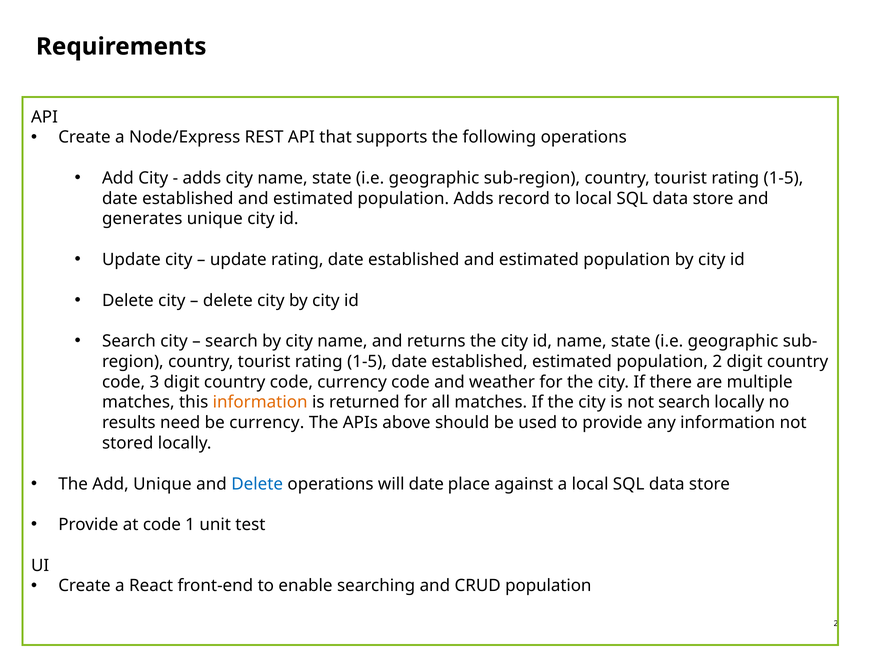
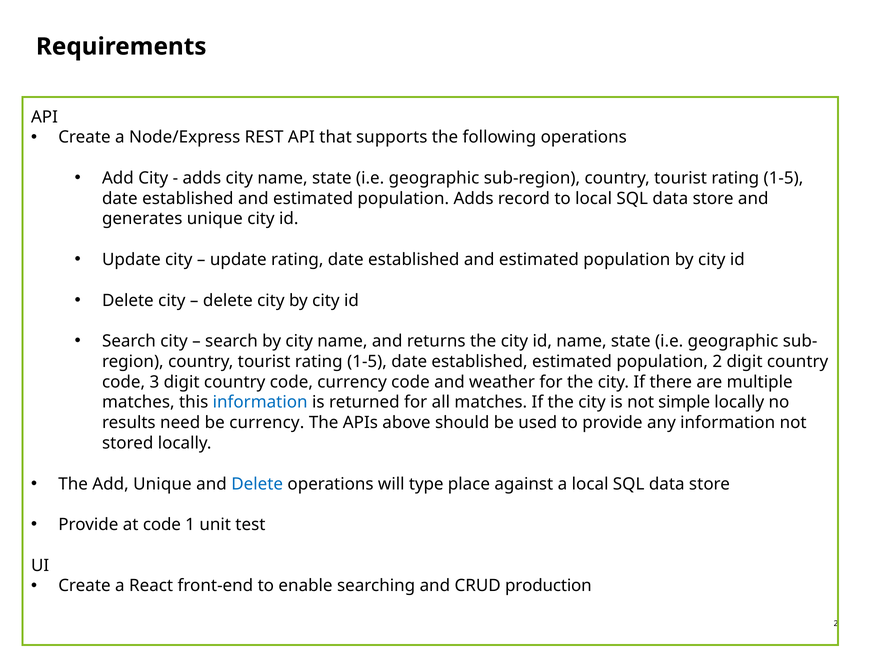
information colour: orange -> blue (260, 403)
not search: search -> simple (684, 403)
will date: date -> type (426, 484)
CRUD population: population -> production (548, 586)
